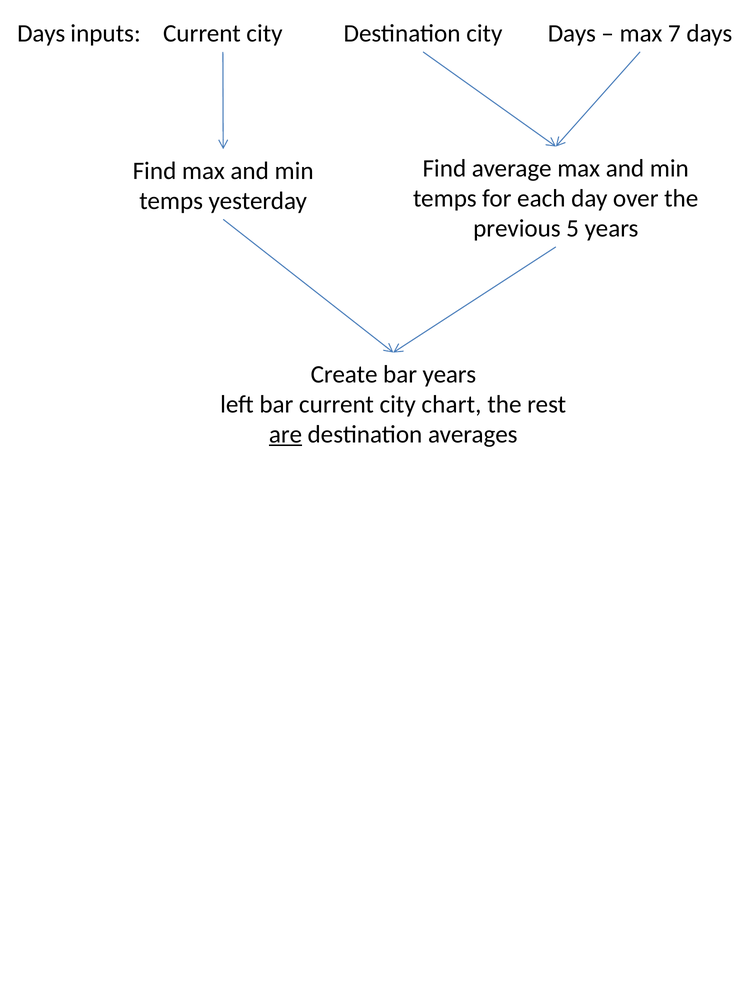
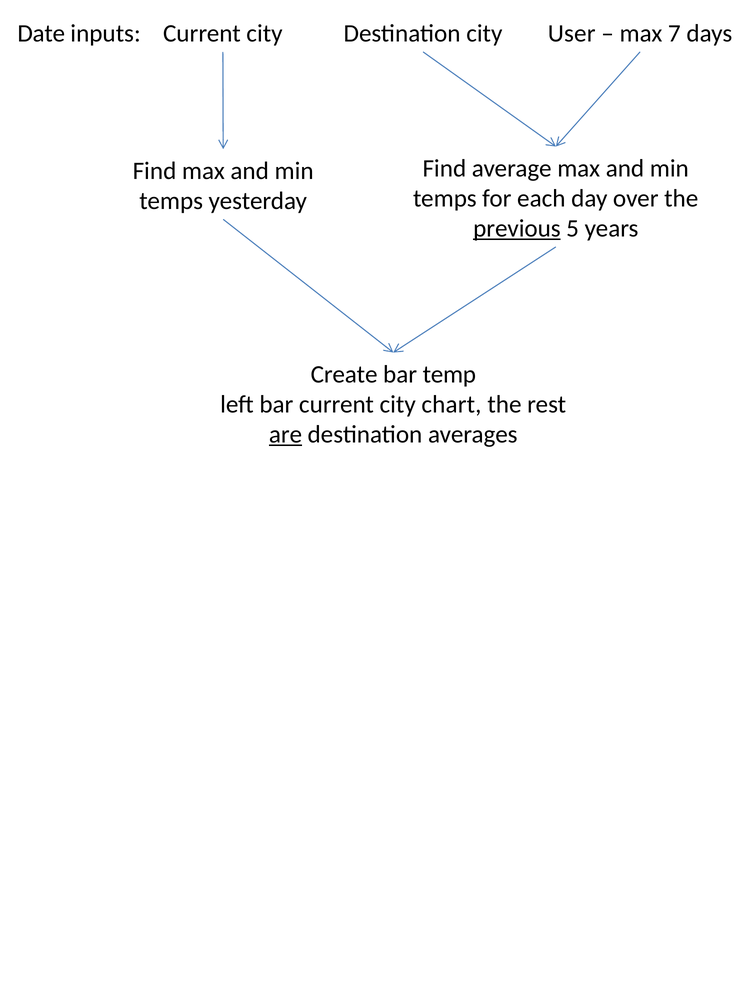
Days: Days -> Date (41, 34)
city Days: Days -> User (572, 34)
previous underline: none -> present (517, 229)
bar years: years -> temp (449, 375)
